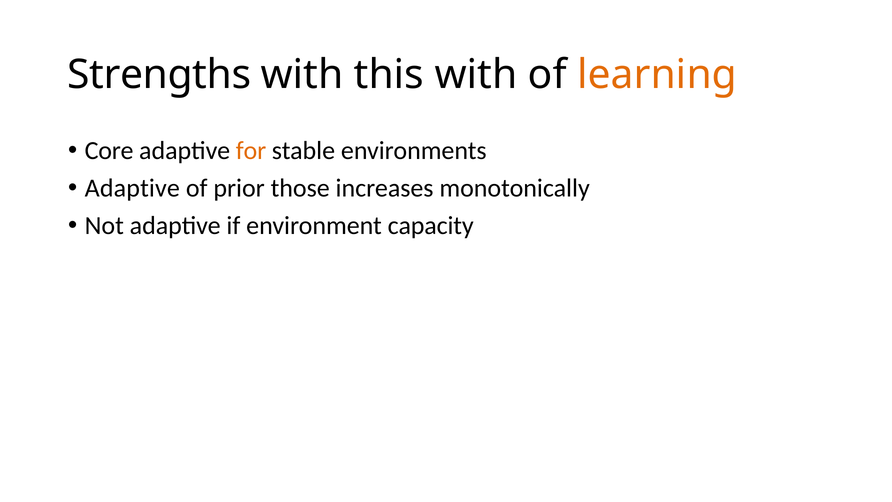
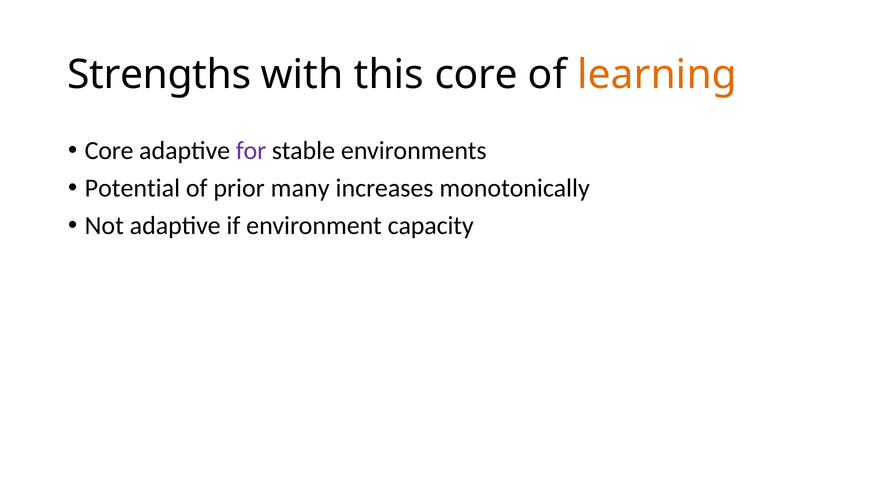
this with: with -> core (476, 75)
for colour: orange -> purple (251, 151)
Adaptive: Adaptive -> Potential (132, 188)
those: those -> many (300, 188)
